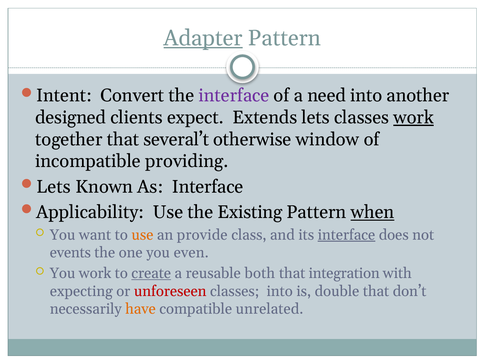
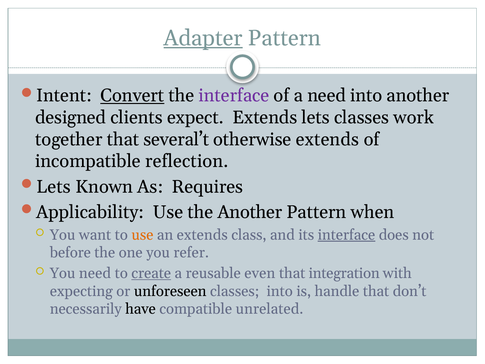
Convert underline: none -> present (132, 96)
work underline: present -> none (414, 117)
otherwise window: window -> extends (327, 139)
providing: providing -> reflection (187, 161)
As Interface: Interface -> Requires (207, 187)
the Existing: Existing -> Another (250, 212)
when underline: present -> none (372, 212)
an provide: provide -> extends (202, 235)
events: events -> before (70, 252)
even: even -> refer (191, 252)
You work: work -> need (95, 273)
both: both -> even (260, 273)
unforeseen colour: red -> black (170, 291)
double: double -> handle (337, 291)
have colour: orange -> black (141, 309)
